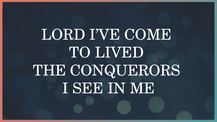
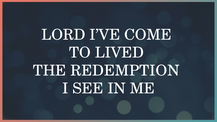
CONQUERORS: CONQUERORS -> REDEMPTION (125, 71)
